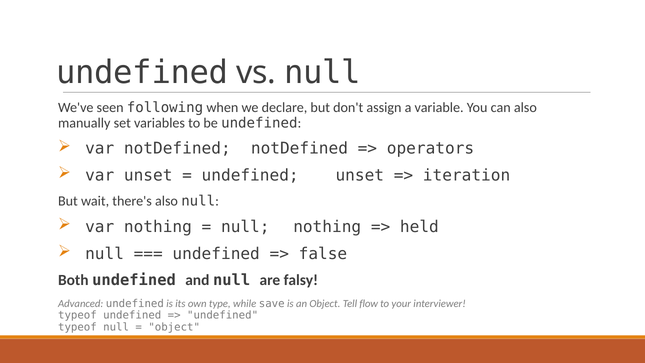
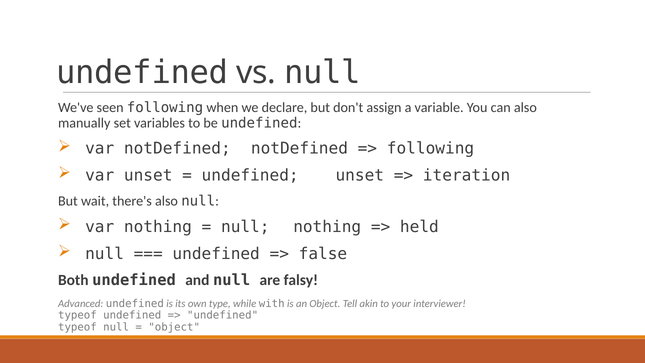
operators: operators -> following (431, 149)
save: save -> with (272, 304)
flow: flow -> akin (369, 304)
